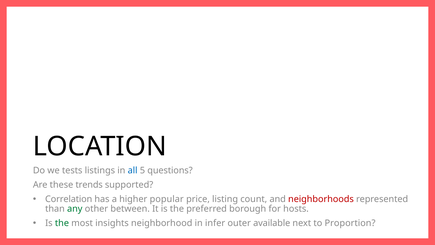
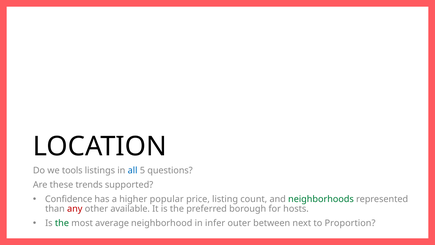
tests: tests -> tools (72, 170)
Correlation: Correlation -> Confidence (69, 199)
neighborhoods colour: red -> green (321, 199)
any colour: green -> red (75, 209)
between: between -> available (130, 209)
insights: insights -> average (112, 223)
available: available -> between (272, 223)
